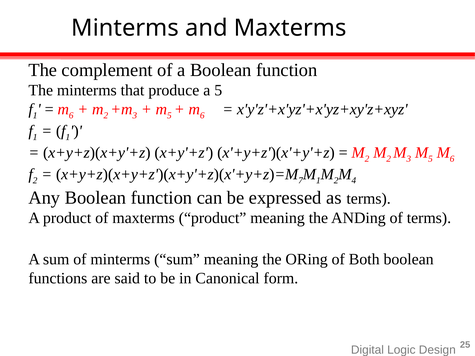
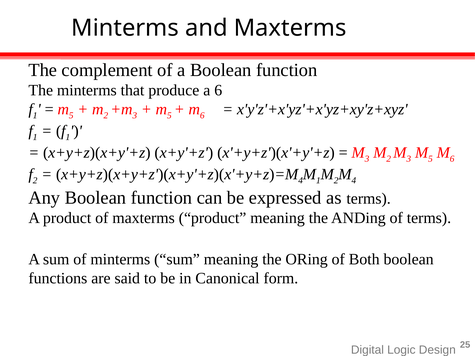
a 5: 5 -> 6 (218, 91)
6: 6 -> 5 (71, 116)
2: 2 -> 3 (367, 159)
7: 7 -> 4 (301, 181)
